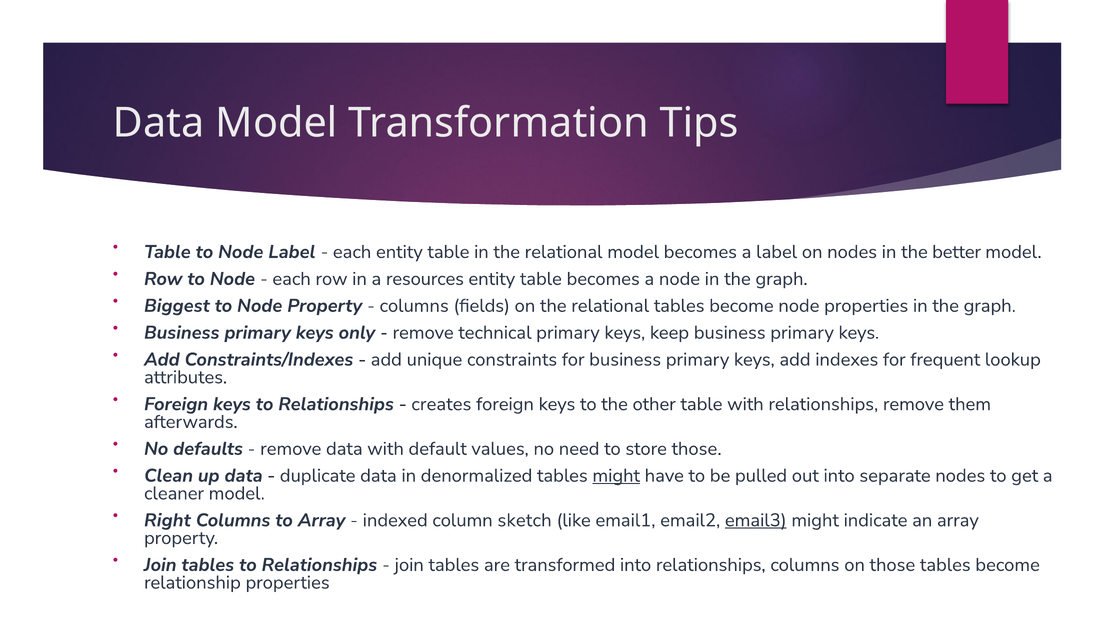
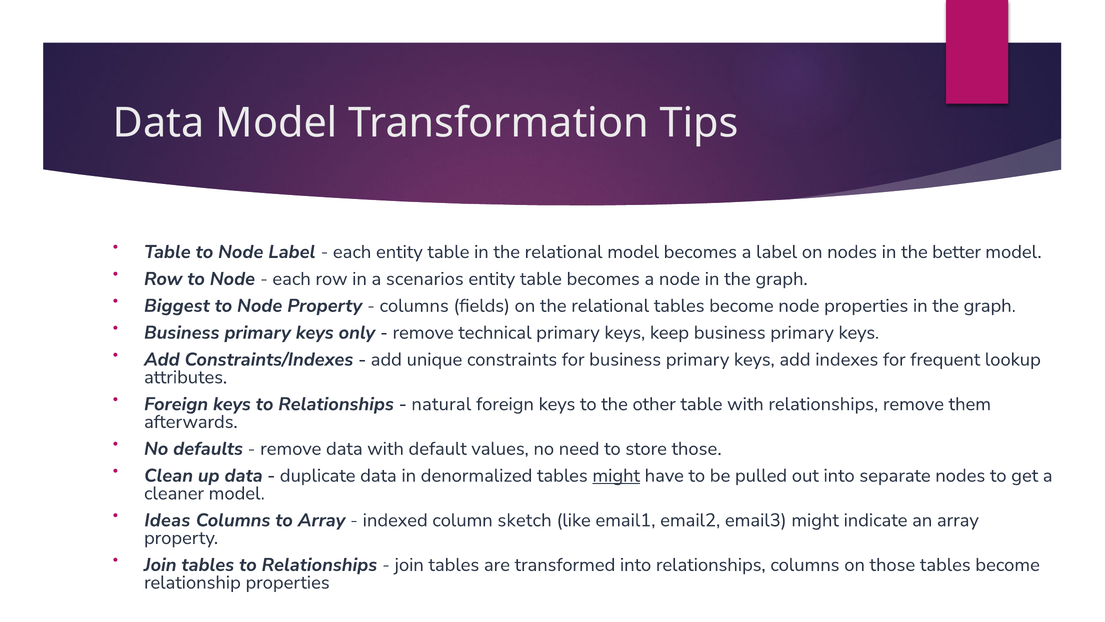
resources: resources -> scenarios (425, 279)
creates: creates -> natural (441, 404)
Right: Right -> Ideas (167, 520)
email3 underline: present -> none (756, 520)
